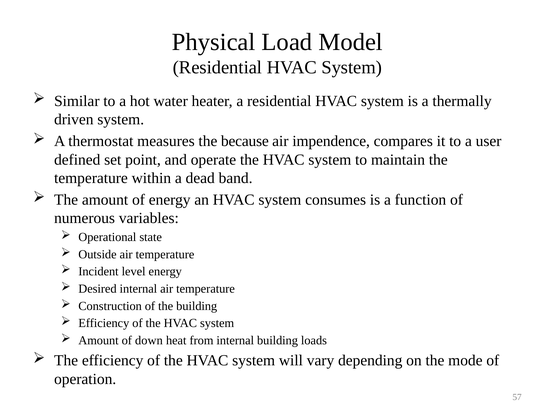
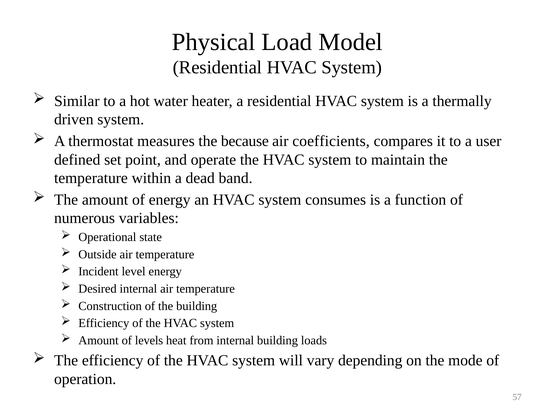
impendence: impendence -> coefficients (331, 141)
down: down -> levels (149, 341)
